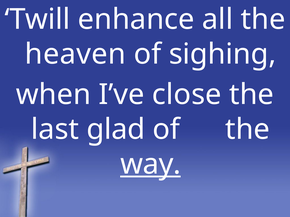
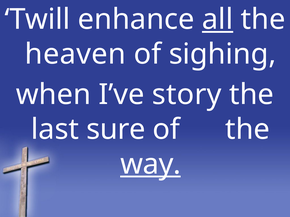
all underline: none -> present (218, 19)
close: close -> story (187, 95)
glad: glad -> sure (116, 130)
